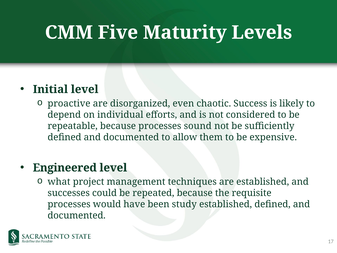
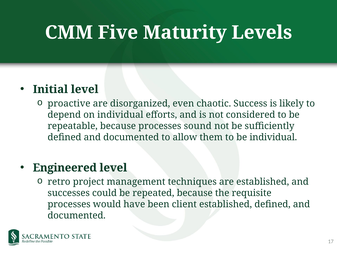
be expensive: expensive -> individual (273, 137)
what: what -> retro (59, 182)
study: study -> client (184, 204)
